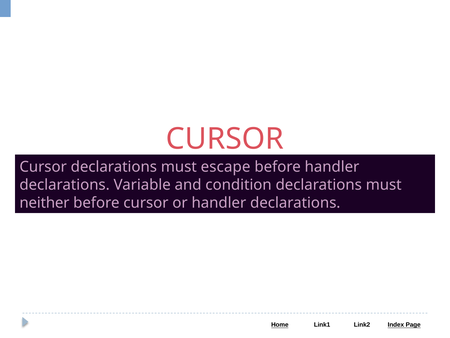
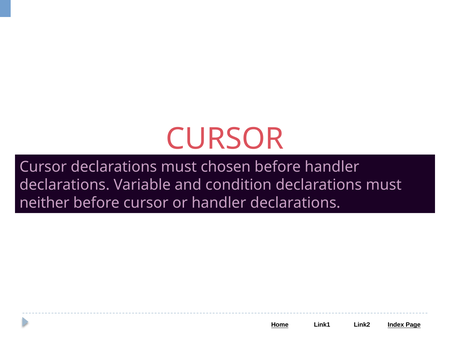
escape: escape -> chosen (226, 167)
